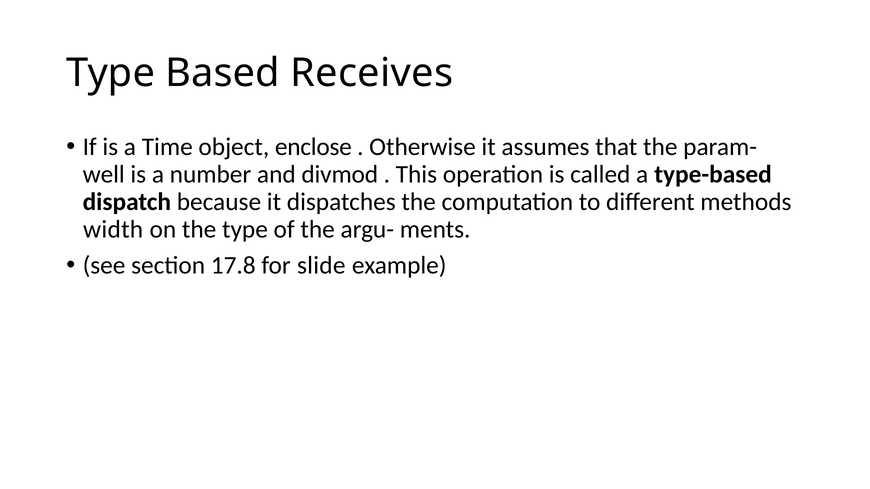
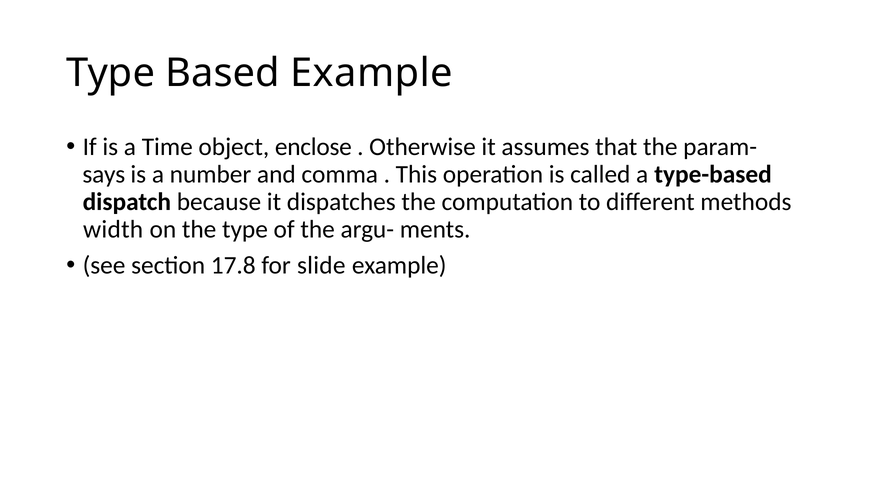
Based Receives: Receives -> Example (372, 73)
well: well -> says (104, 175)
divmod: divmod -> comma (340, 175)
